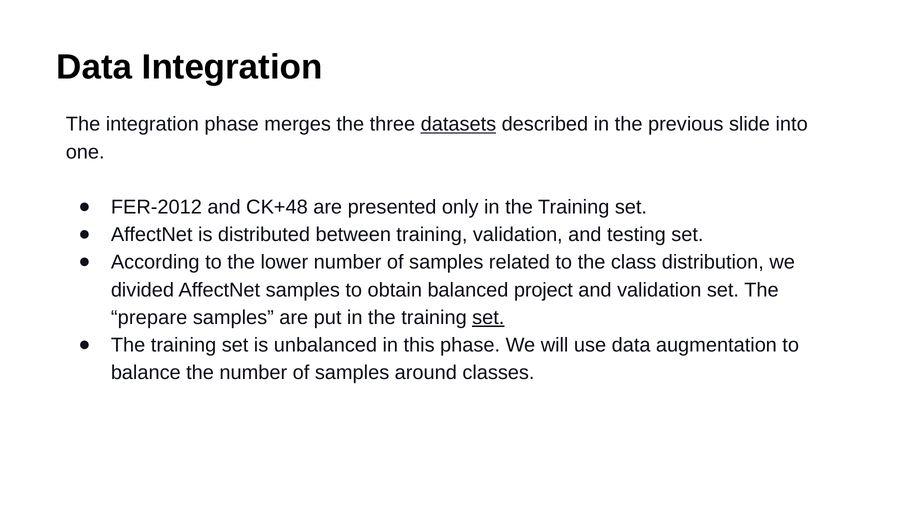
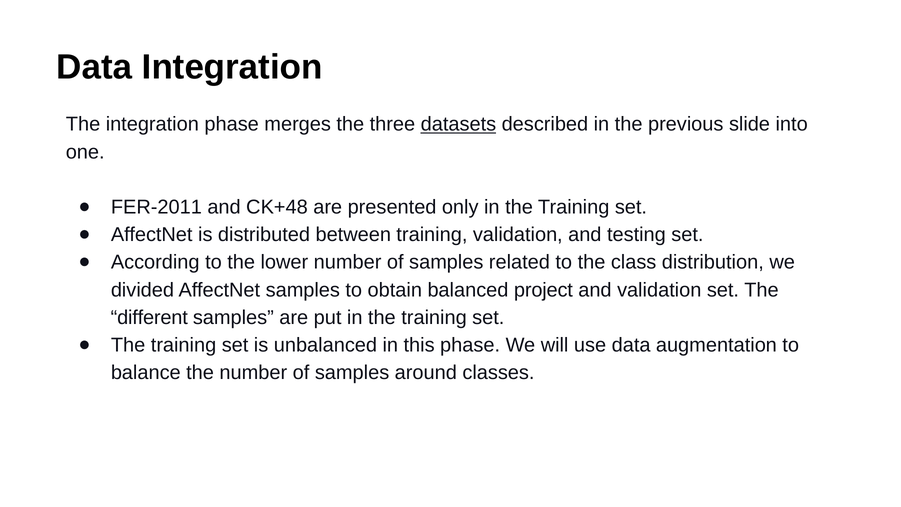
FER-2012: FER-2012 -> FER-2011 (156, 207)
prepare: prepare -> different (149, 317)
set underline: present -> none (488, 317)
